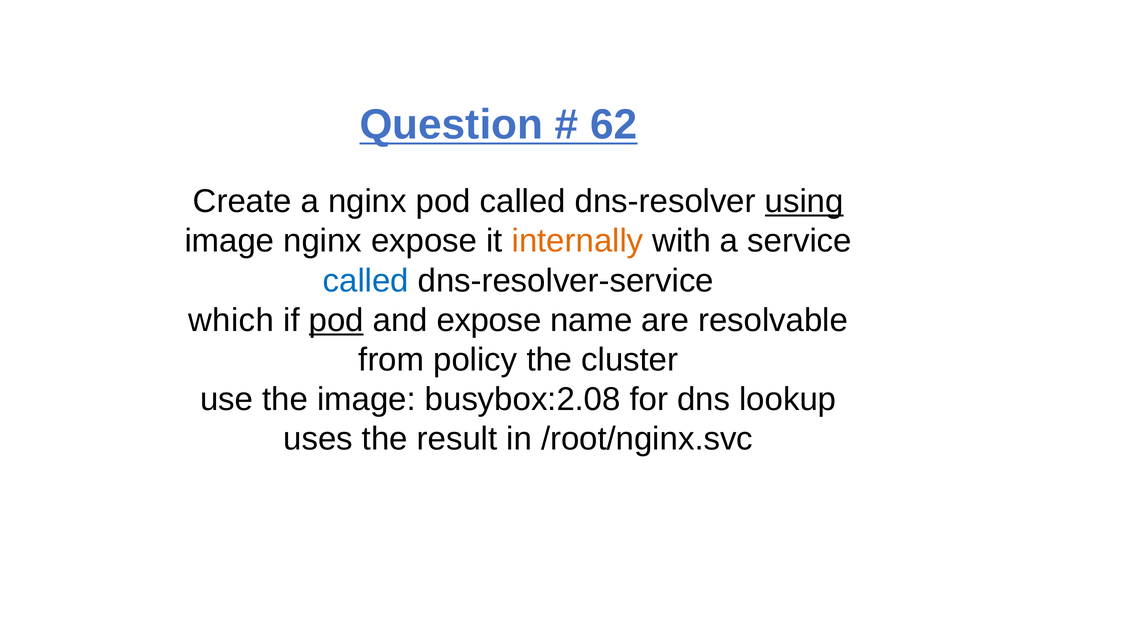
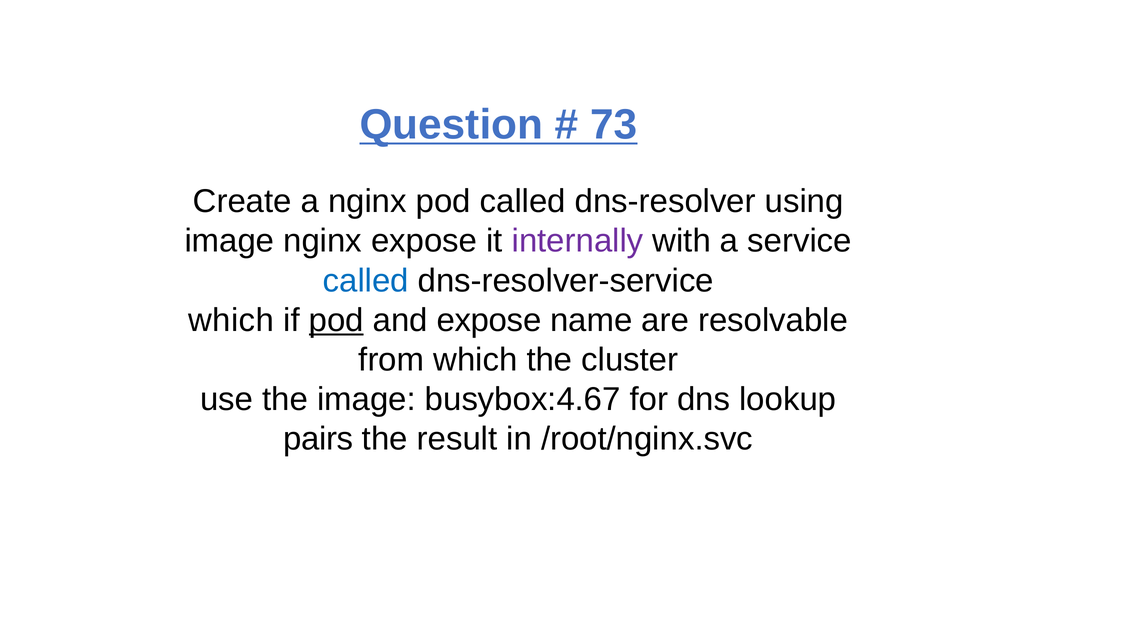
62: 62 -> 73 (614, 125)
using underline: present -> none (804, 201)
internally colour: orange -> purple (578, 241)
from policy: policy -> which (475, 360)
busybox:2.08: busybox:2.08 -> busybox:4.67 (523, 399)
uses: uses -> pairs (318, 439)
